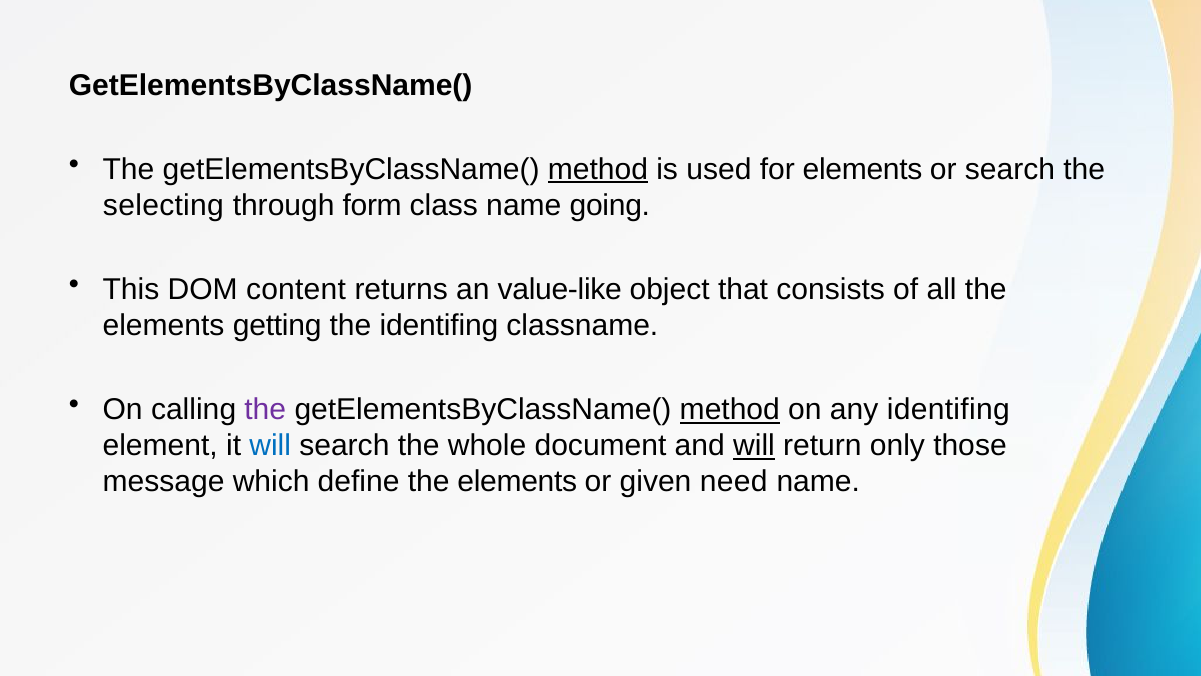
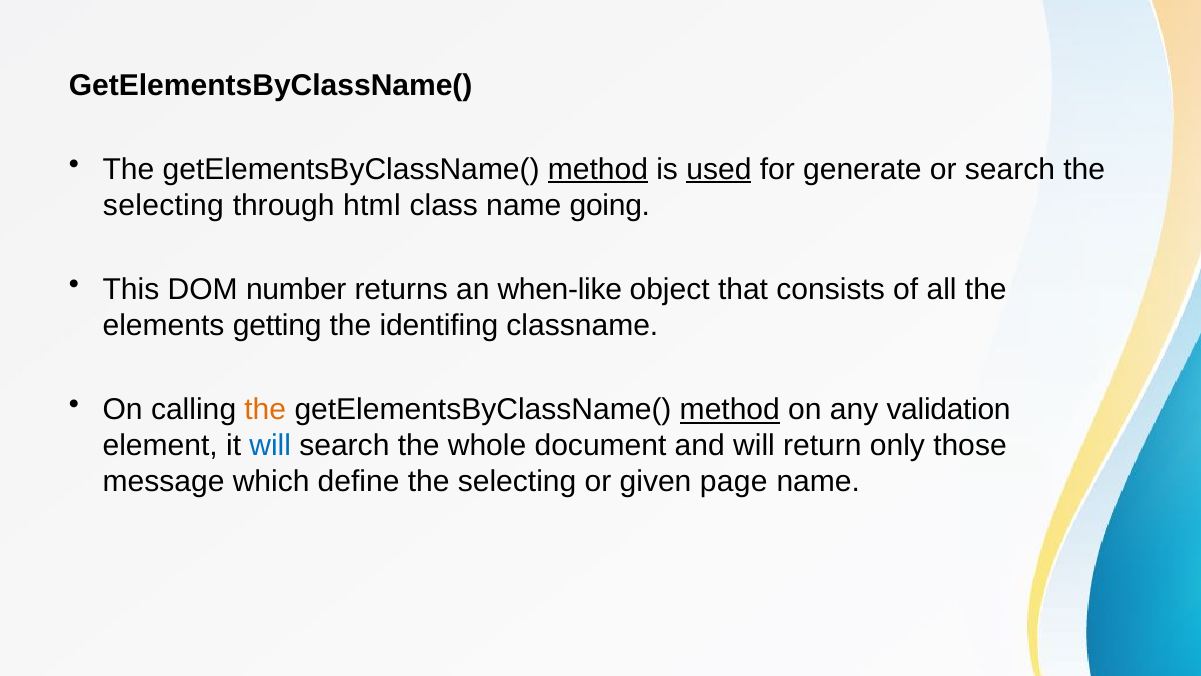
used underline: none -> present (719, 169)
for elements: elements -> generate (862, 169)
form: form -> html (372, 205)
content: content -> number (296, 289)
value-like: value-like -> when-like (560, 289)
the colour: purple -> orange (265, 410)
any identifing: identifing -> validation (949, 410)
will underline: present -> none (754, 446)
elements: elements -> selecting (517, 482)
need: need -> page (734, 482)
